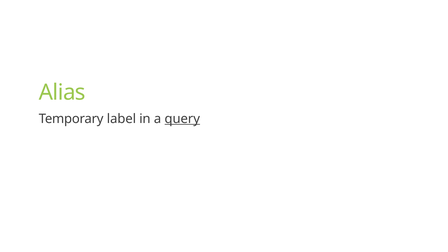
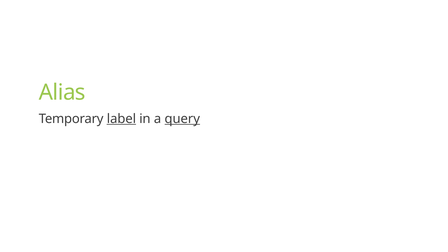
label underline: none -> present (121, 119)
